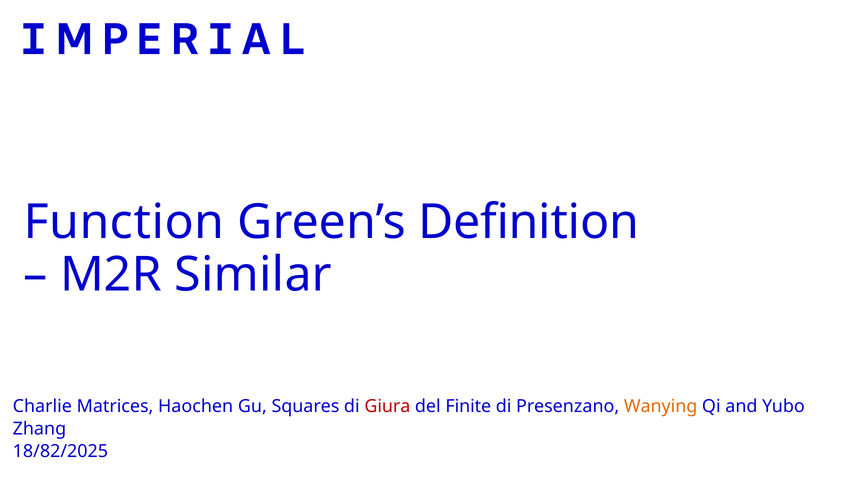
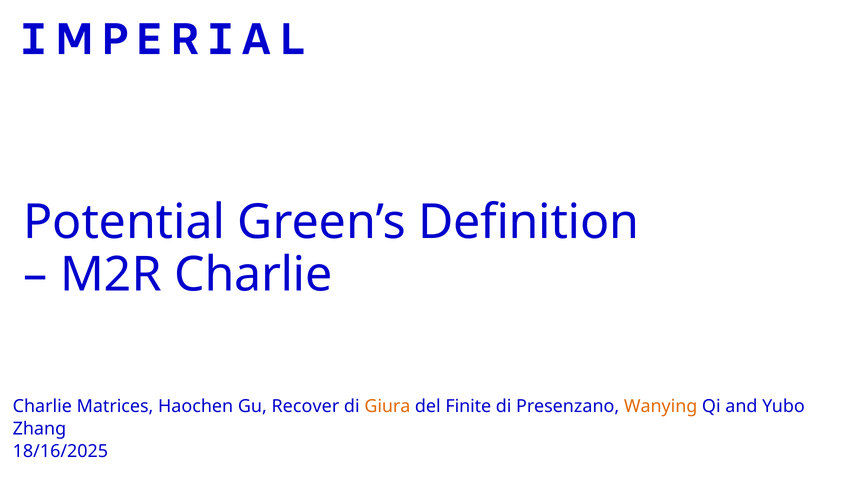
Function: Function -> Potential (124, 222)
M2R Similar: Similar -> Charlie (253, 274)
Squares: Squares -> Recover (305, 406)
Giura colour: red -> orange (387, 406)
18/82/2025: 18/82/2025 -> 18/16/2025 (60, 451)
